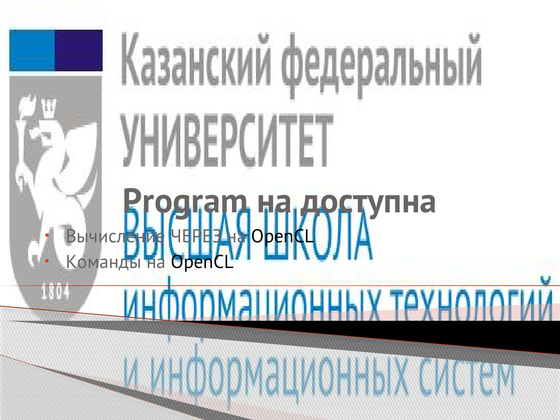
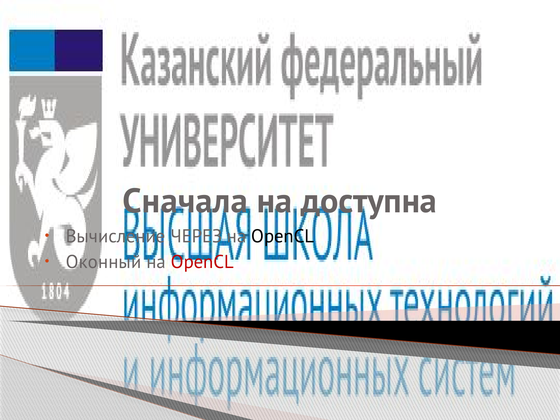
Program: Program -> Сначала (185, 201)
Команды: Команды -> Оконный (104, 262)
OpenCL colour: black -> red (202, 262)
